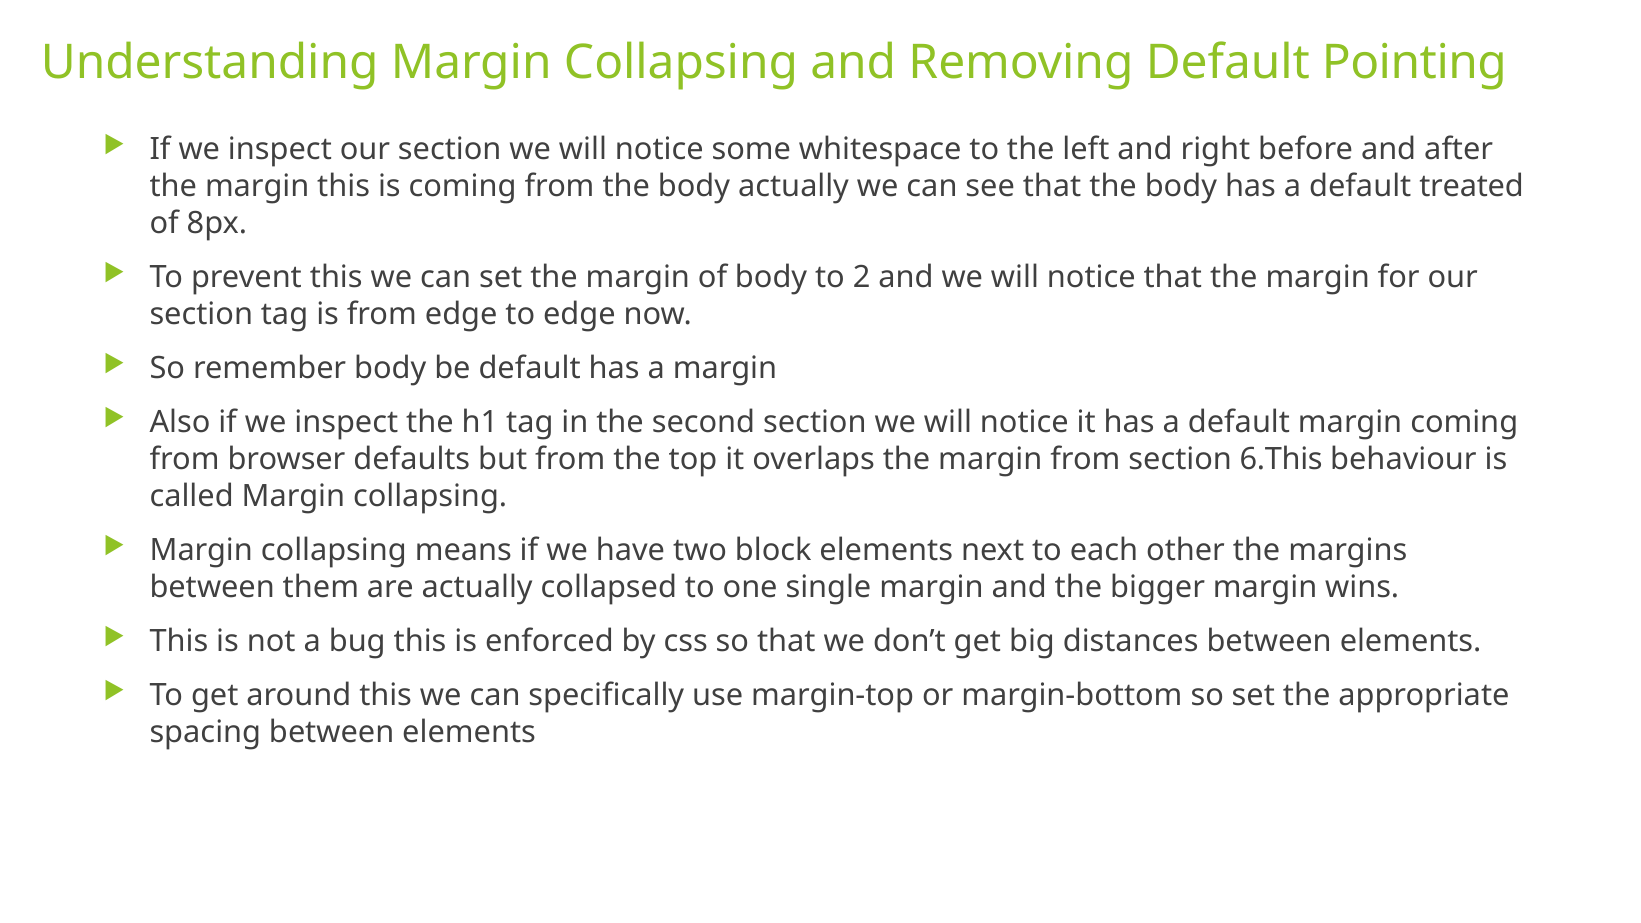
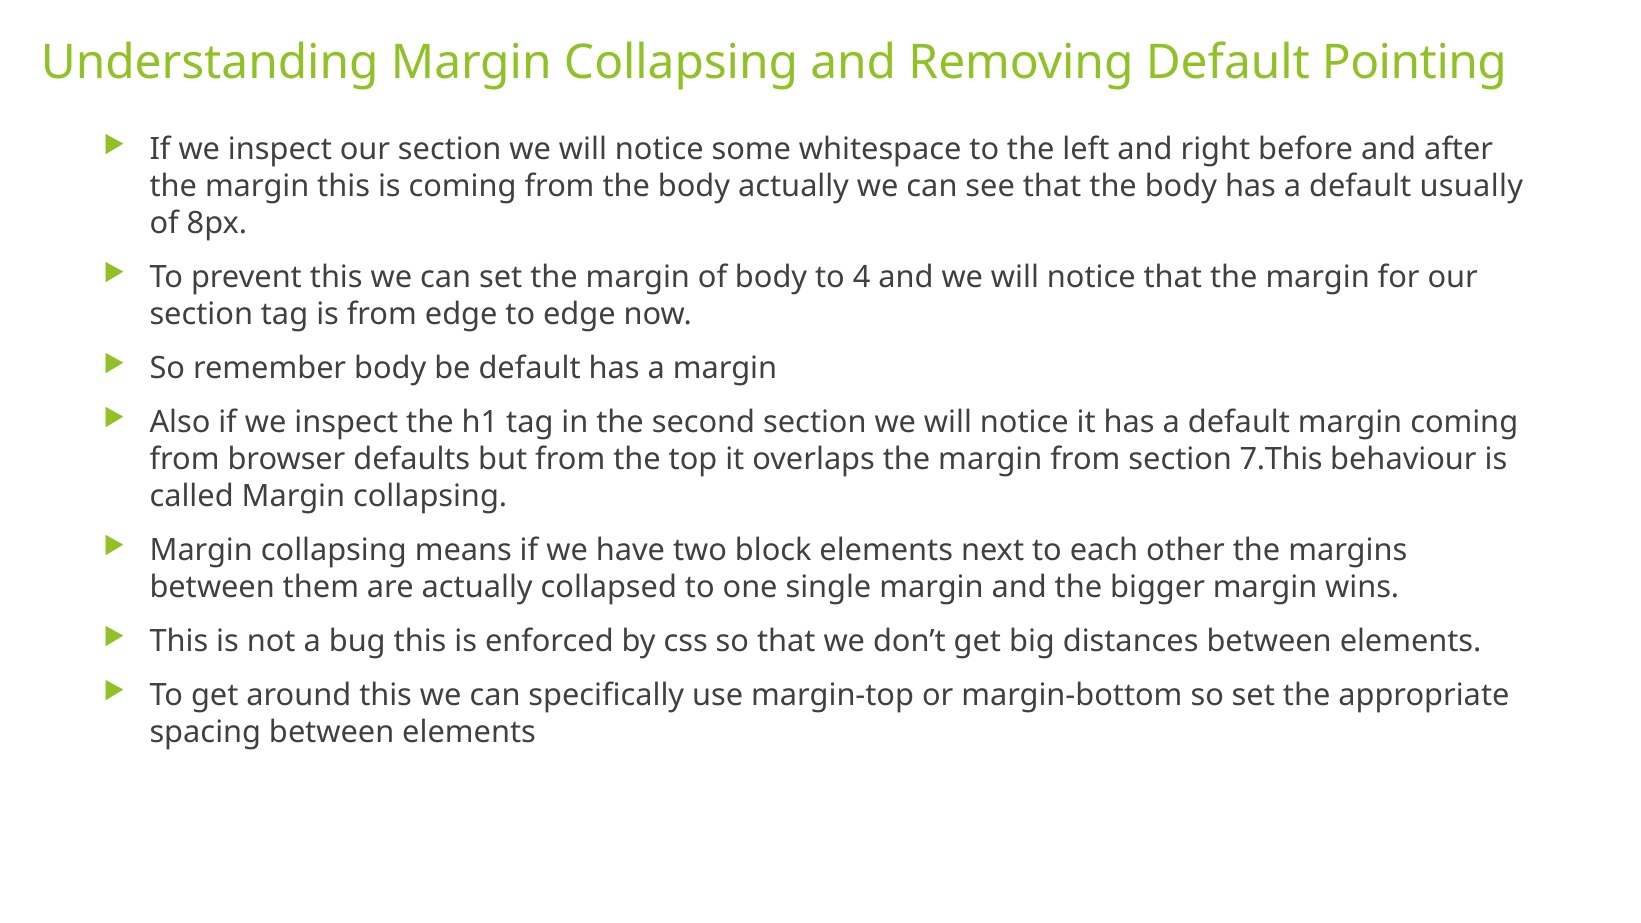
treated: treated -> usually (1471, 187)
2: 2 -> 4 (862, 278)
6.This: 6.This -> 7.This (1281, 460)
